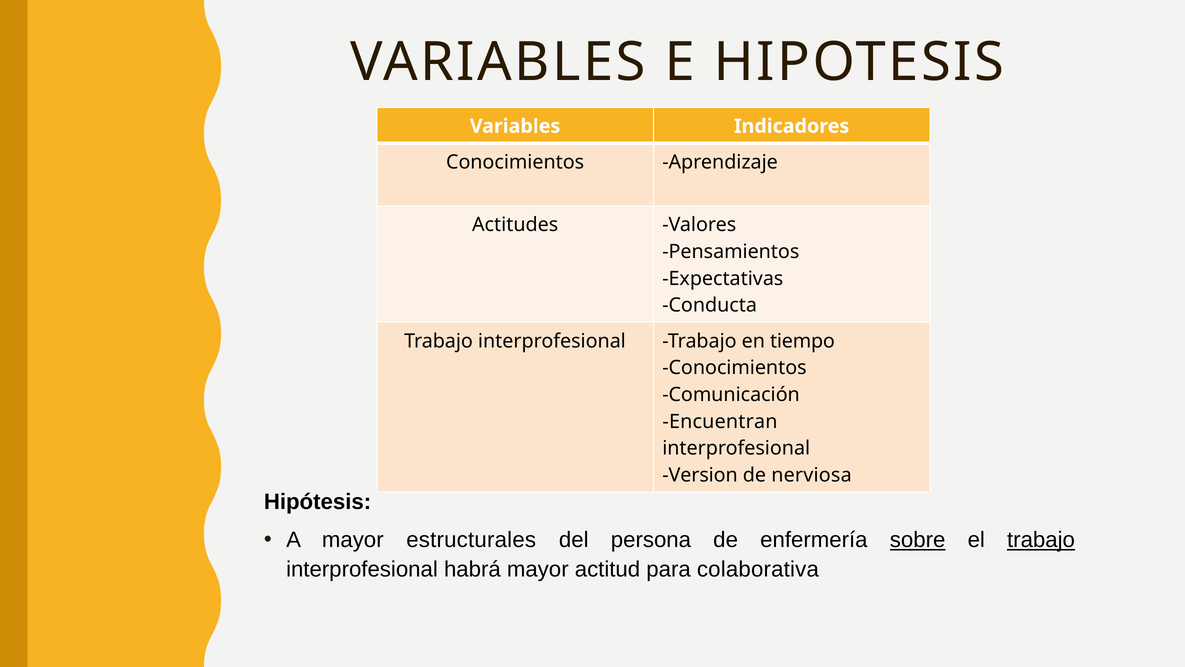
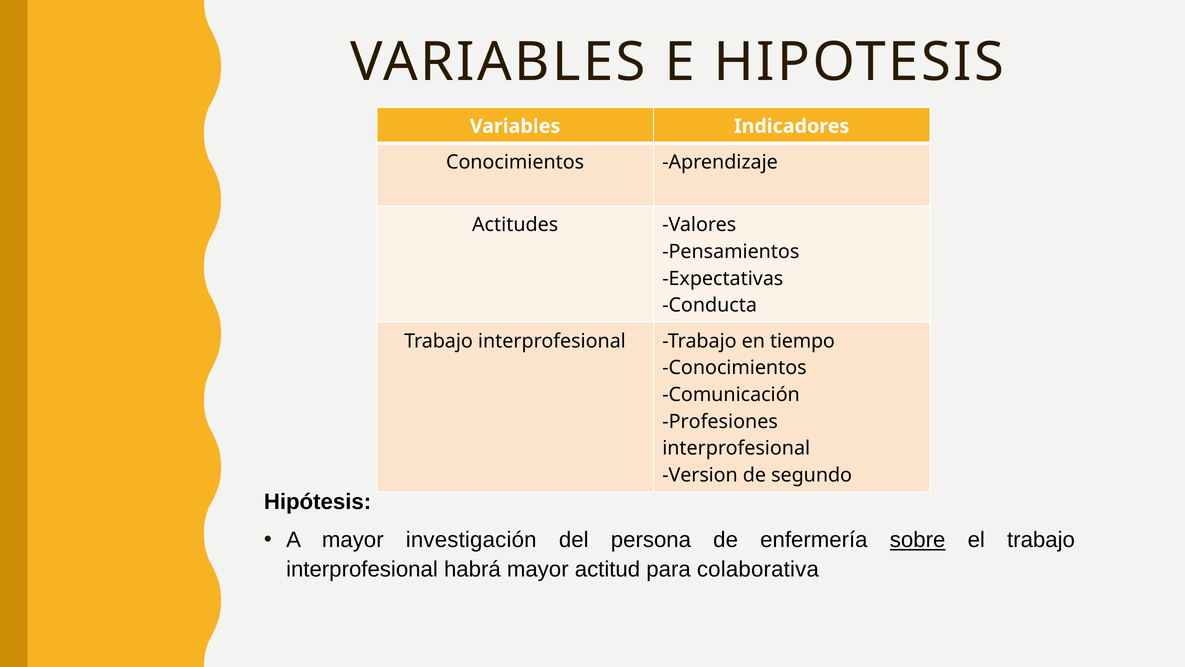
Encuentran: Encuentran -> Profesiones (720, 421)
nerviosa: nerviosa -> segundo (812, 475)
estructurales: estructurales -> investigación (471, 540)
trabajo underline: present -> none (1041, 540)
